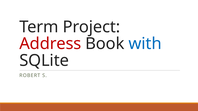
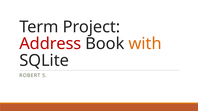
with colour: blue -> orange (145, 44)
